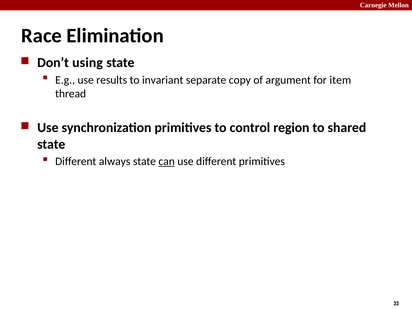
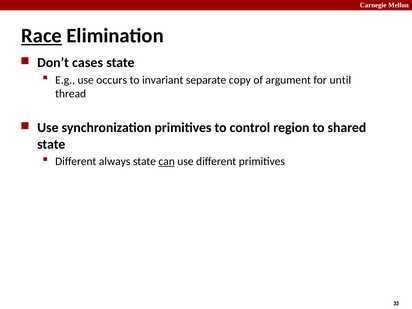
Race underline: none -> present (42, 36)
using: using -> cases (88, 63)
results: results -> occurs (112, 80)
item: item -> until (340, 80)
